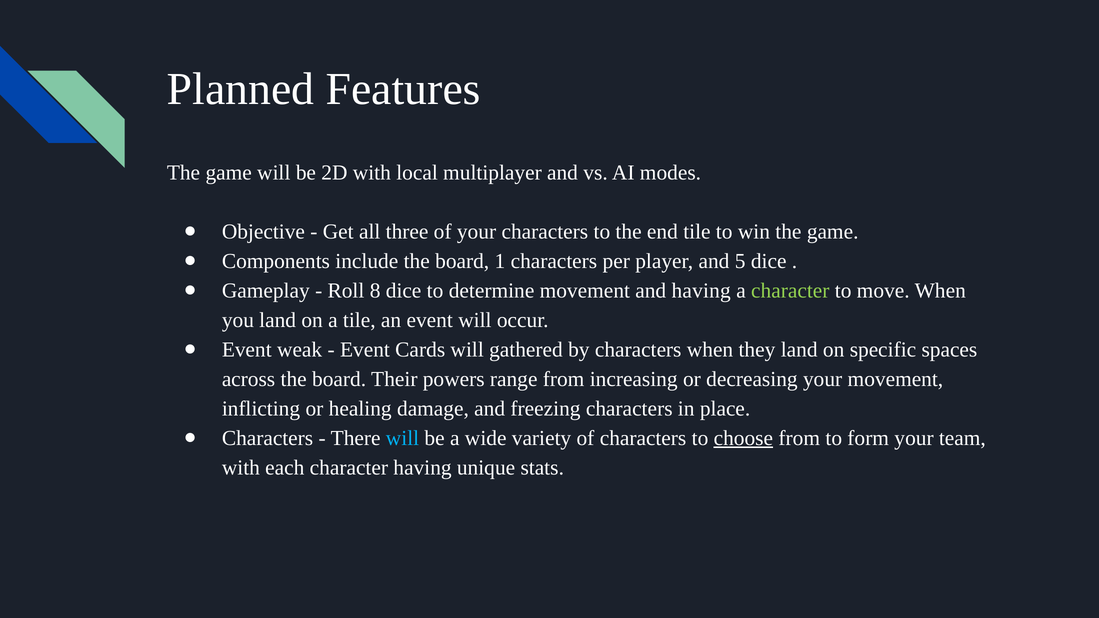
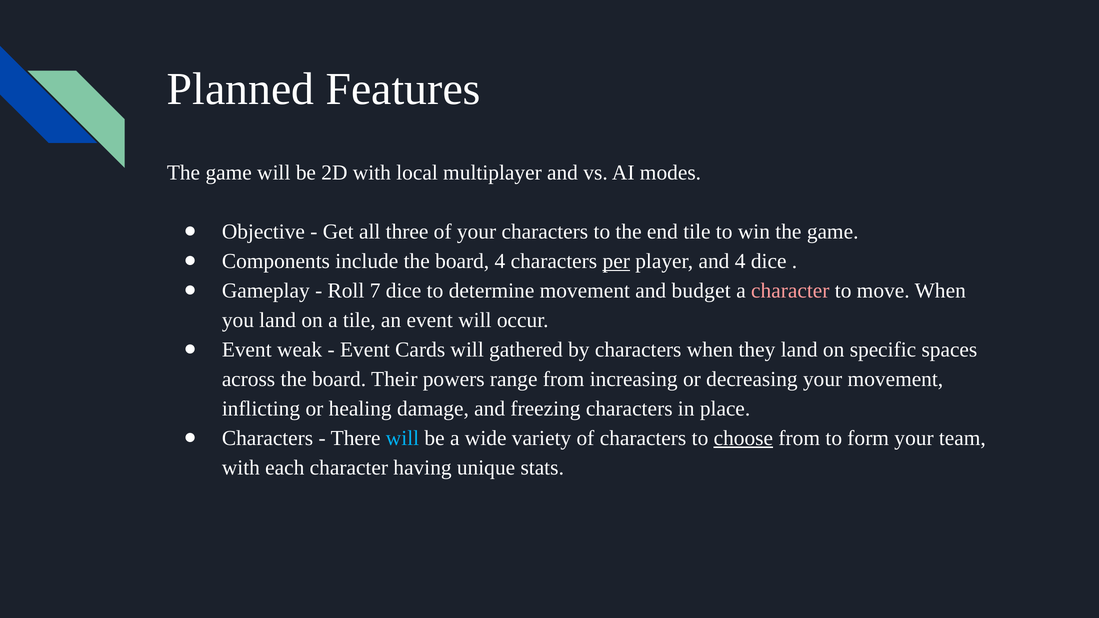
board 1: 1 -> 4 (500, 261)
per underline: none -> present (616, 261)
and 5: 5 -> 4 (740, 261)
8: 8 -> 7 (375, 291)
and having: having -> budget (701, 291)
character colour: light green -> pink (790, 291)
